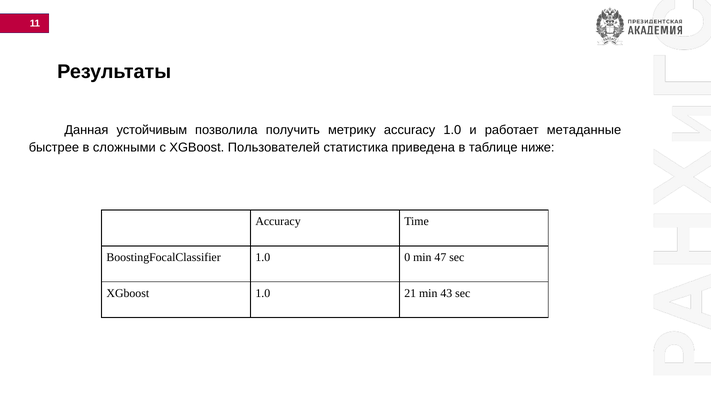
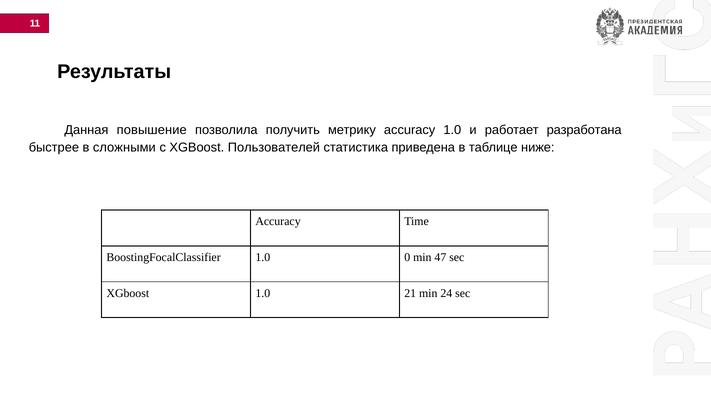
устойчивым: устойчивым -> повышение (152, 130)
метаданные: метаданные -> разработана (584, 130)
43: 43 -> 24 (446, 293)
